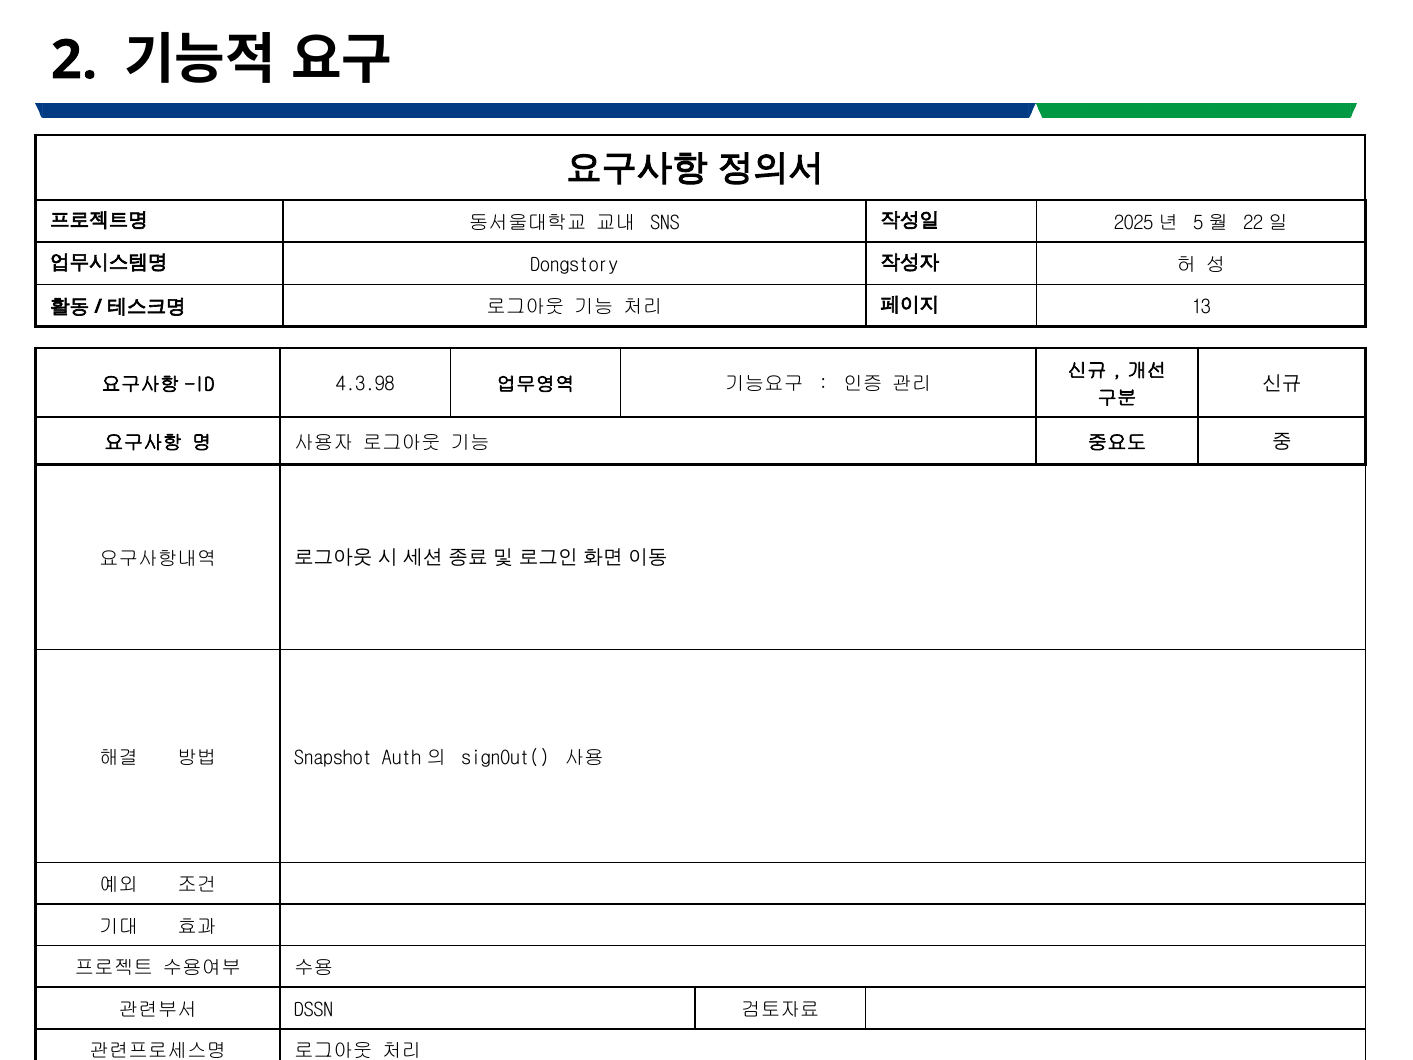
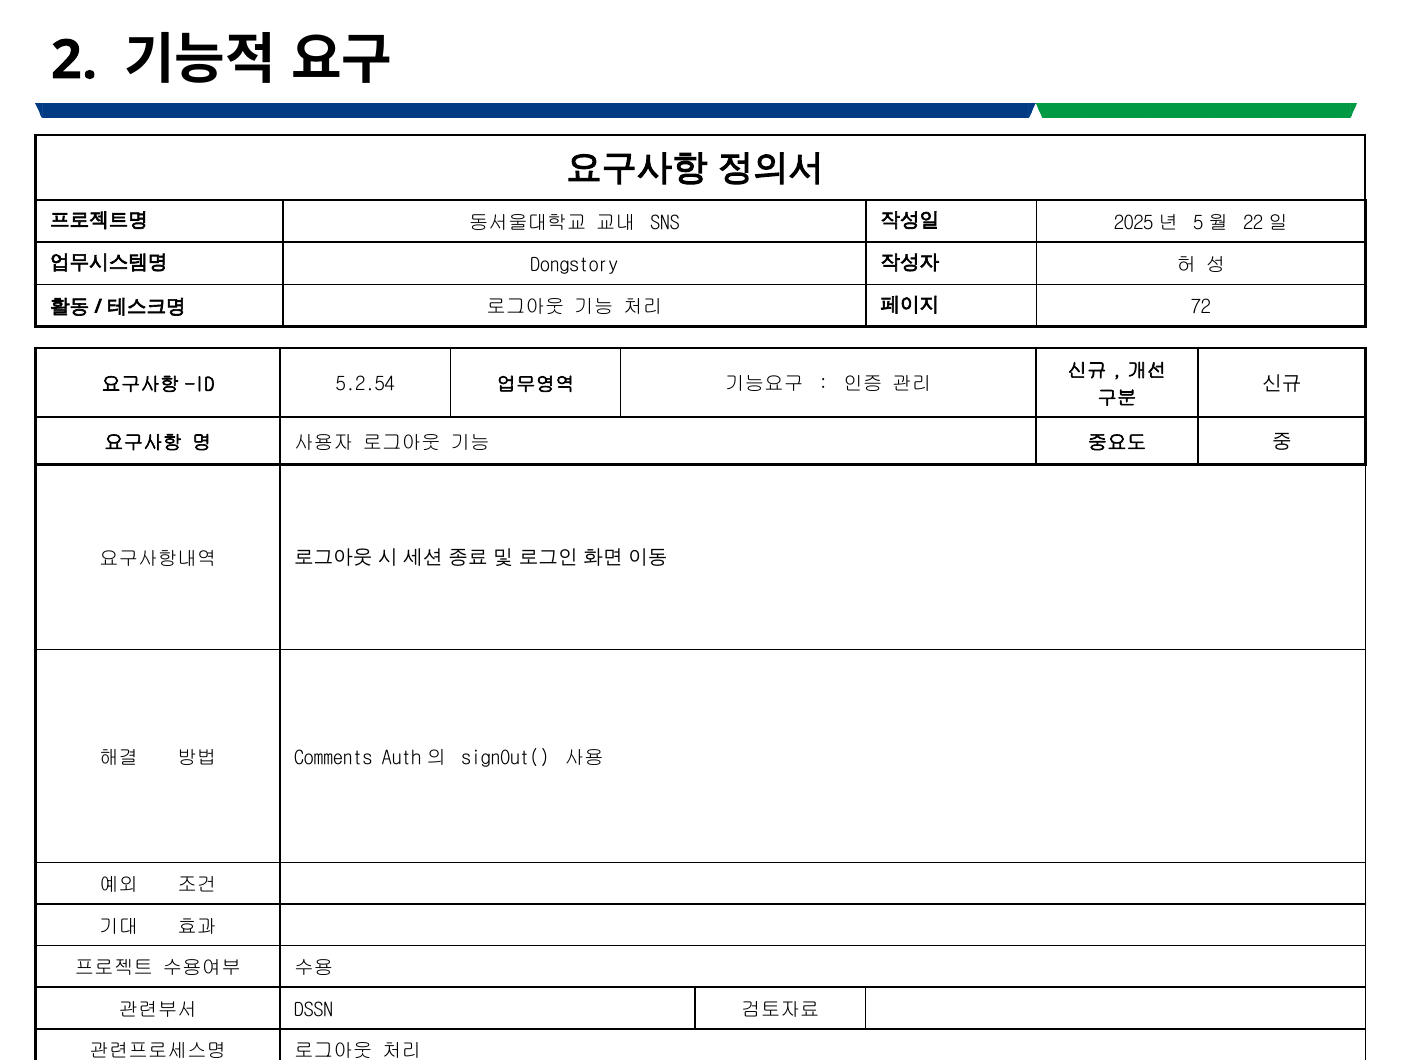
13: 13 -> 72 (1201, 307)
4.3.98: 4.3.98 -> 5.2.54 (365, 384)
Snapshot: Snapshot -> Comments (333, 758)
